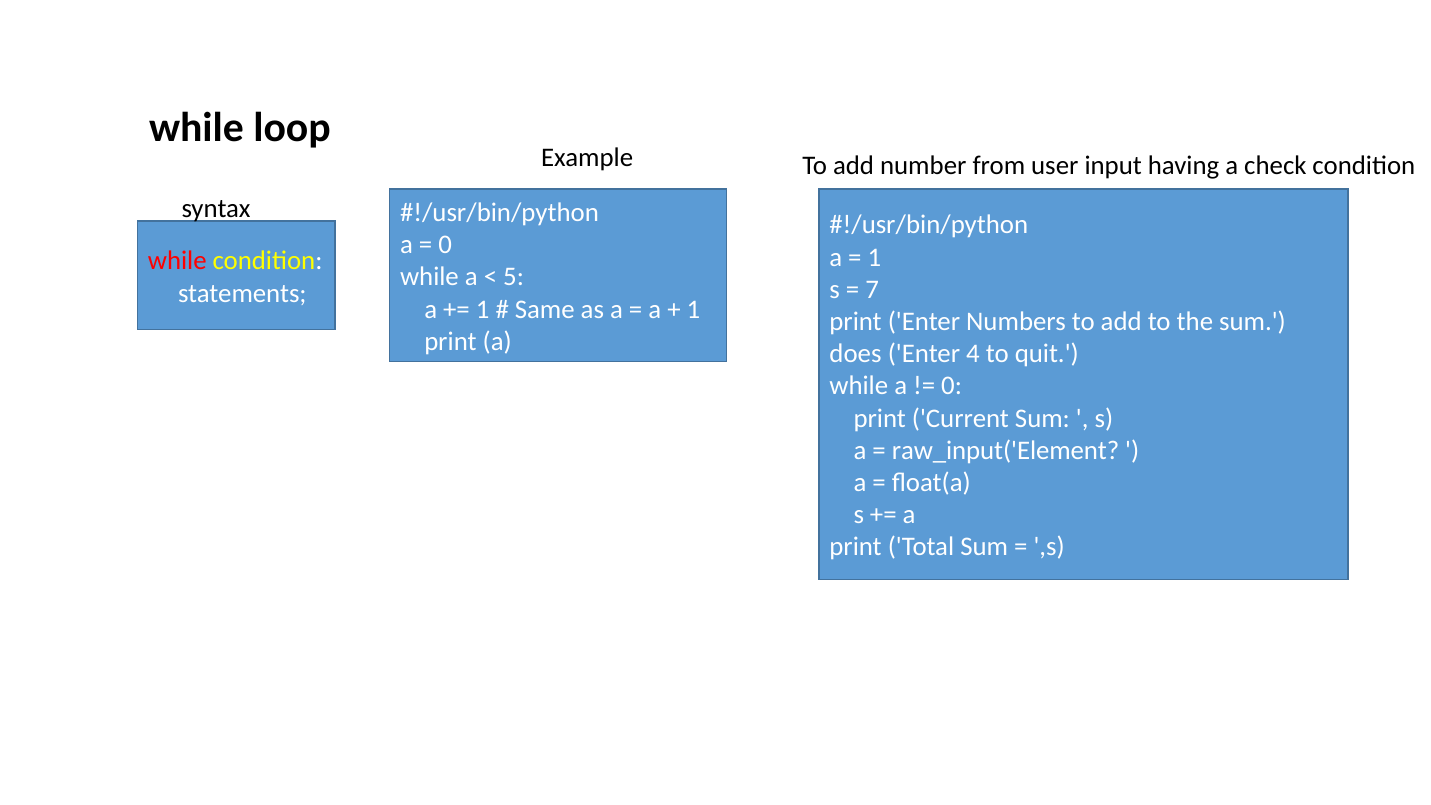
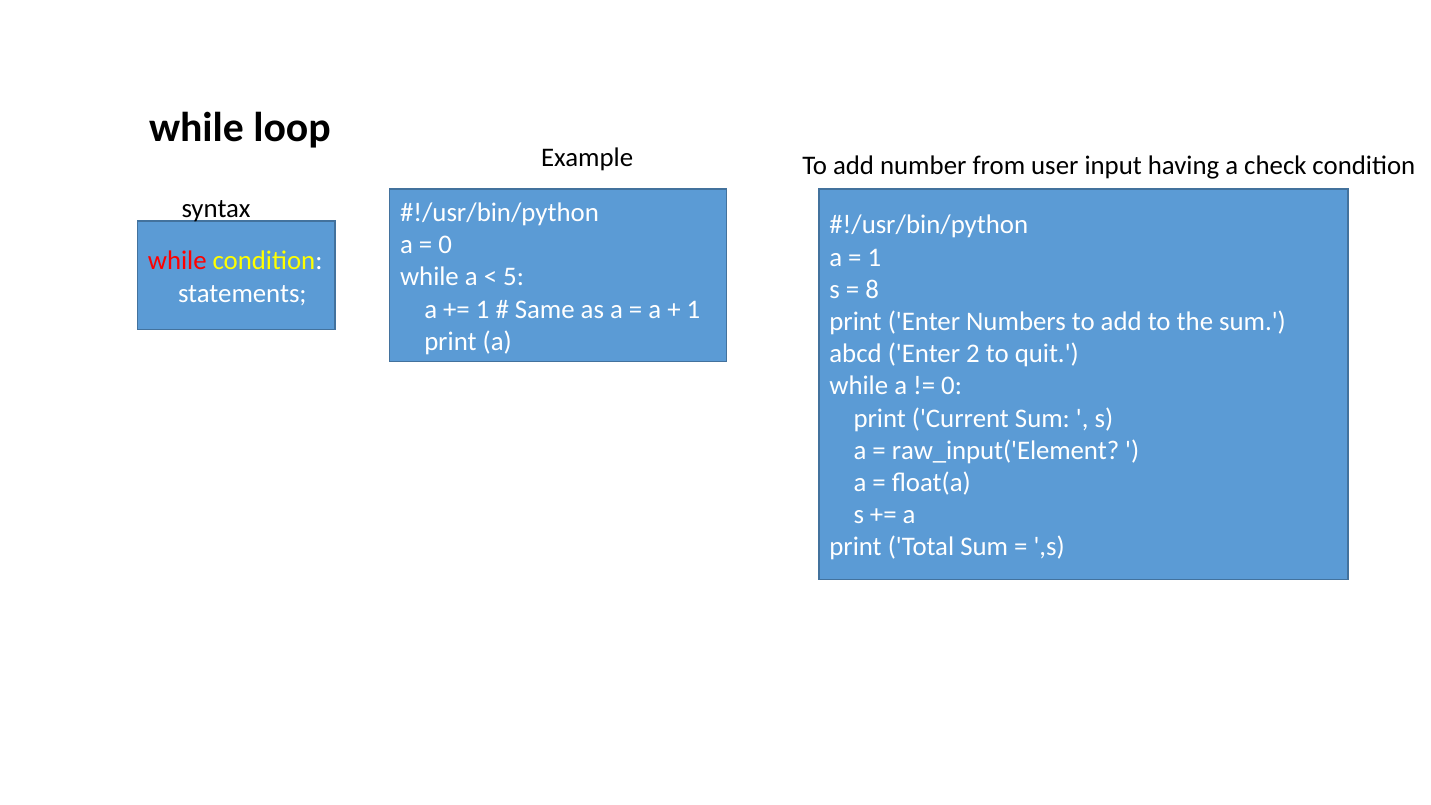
7: 7 -> 8 (872, 289)
does: does -> abcd (856, 354)
4: 4 -> 2 (973, 354)
